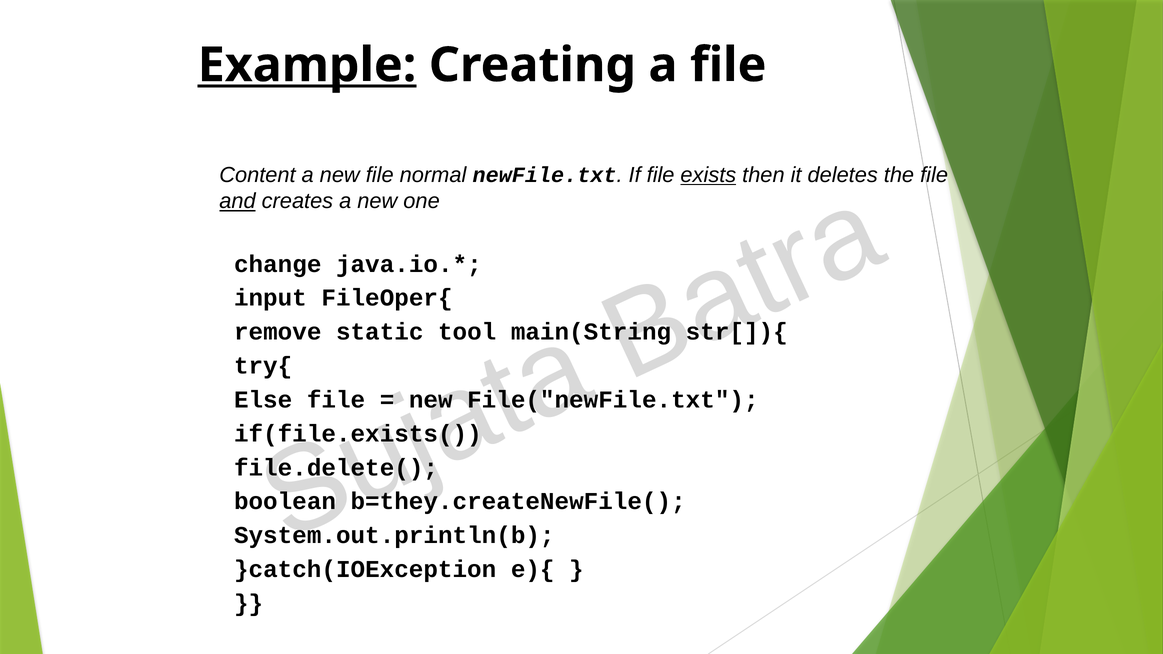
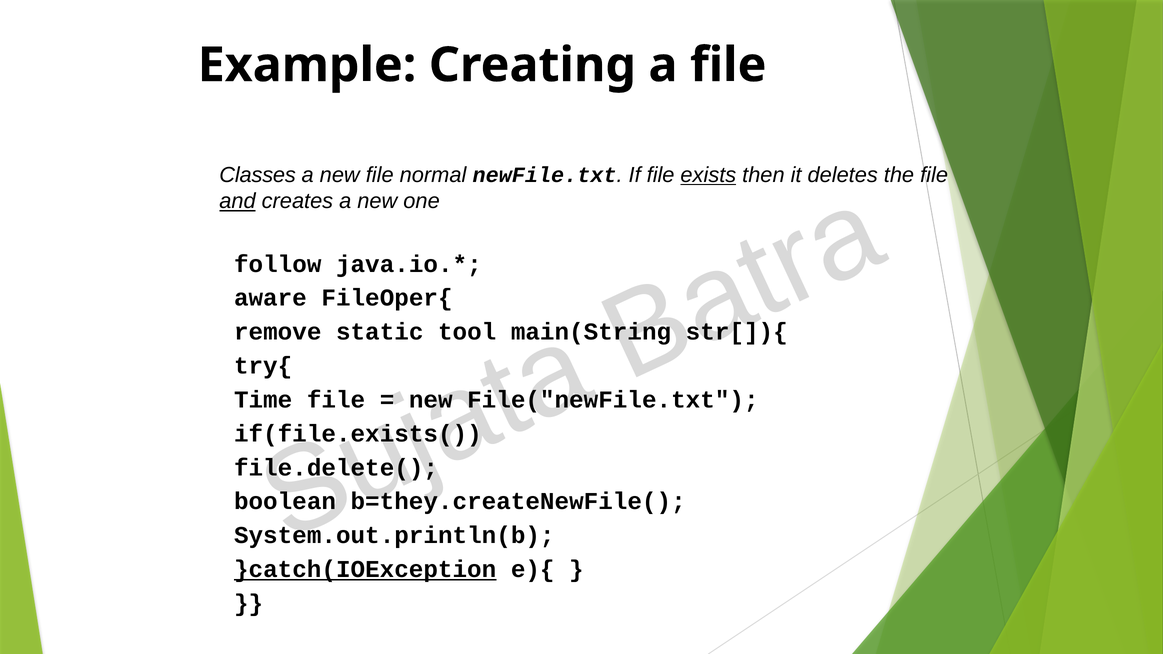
Example underline: present -> none (307, 65)
Content: Content -> Classes (258, 175)
change: change -> follow (278, 264)
input: input -> aware (270, 298)
Else: Else -> Time (263, 400)
}catch(IOException underline: none -> present (365, 569)
